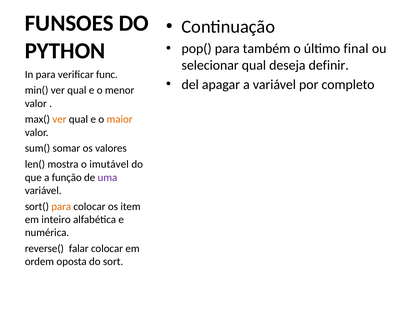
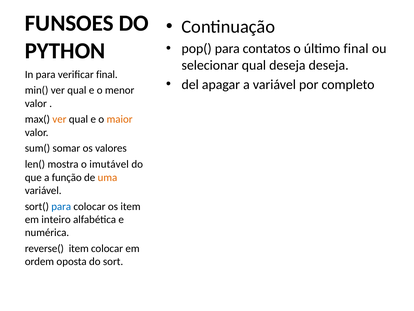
também: também -> contatos (267, 49)
deseja definir: definir -> deseja (329, 65)
verificar func: func -> final (107, 74)
uma colour: purple -> orange (107, 177)
para colour: orange -> blue (61, 206)
reverse( falar: falar -> item (79, 248)
